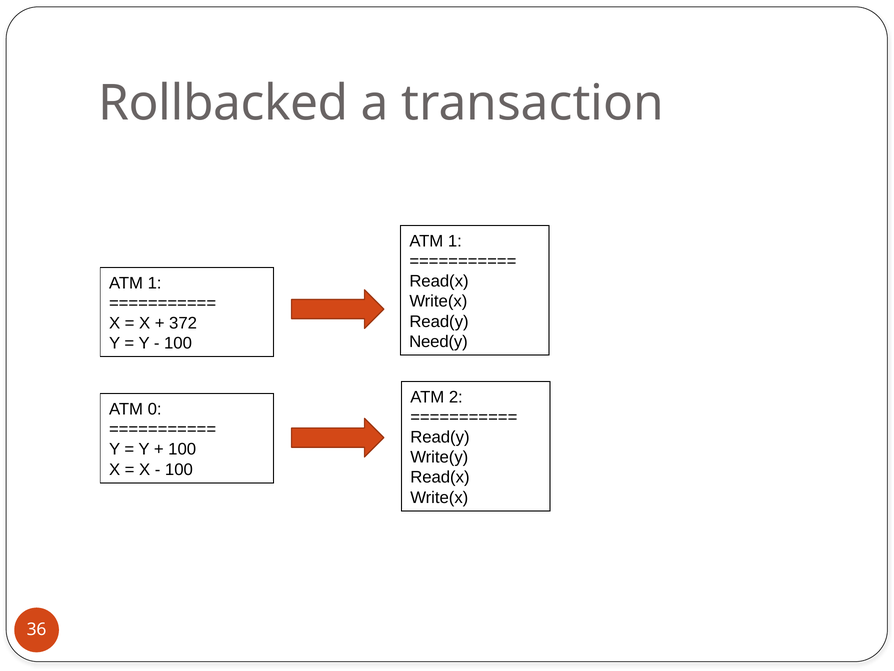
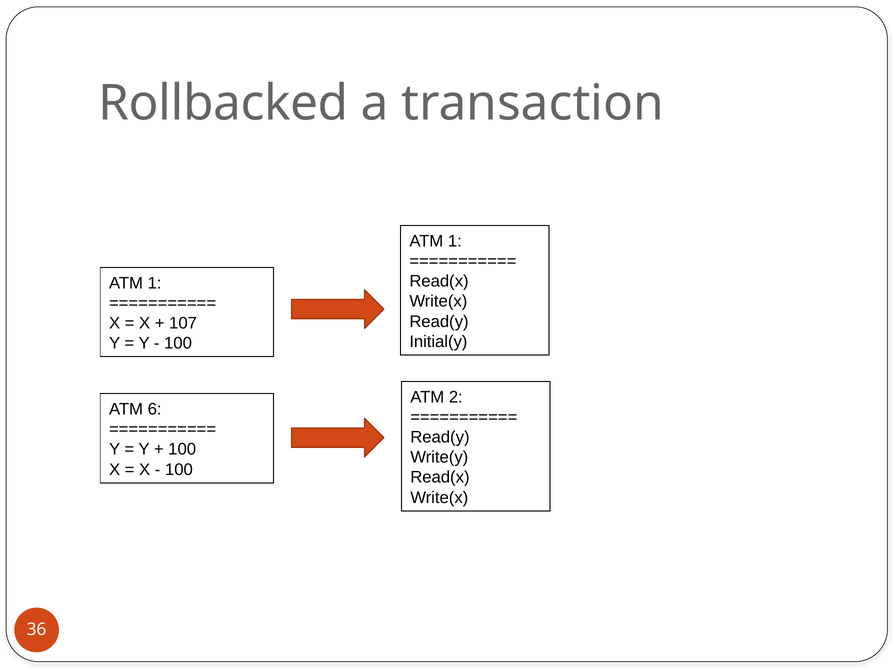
372: 372 -> 107 (183, 323)
Need(y: Need(y -> Initial(y (438, 341)
0: 0 -> 6 (155, 409)
